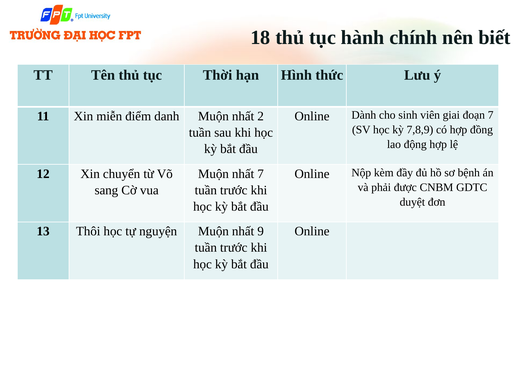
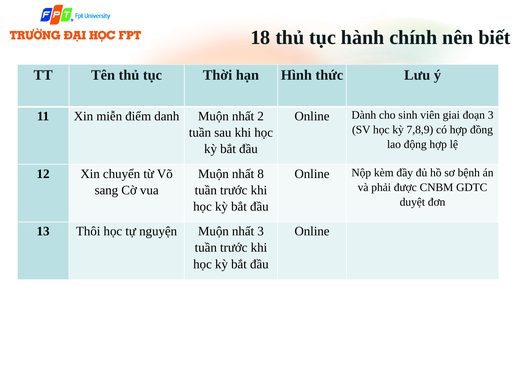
đoạn 7: 7 -> 3 (491, 115)
nhất 7: 7 -> 8 (261, 174)
nhất 9: 9 -> 3 (261, 231)
